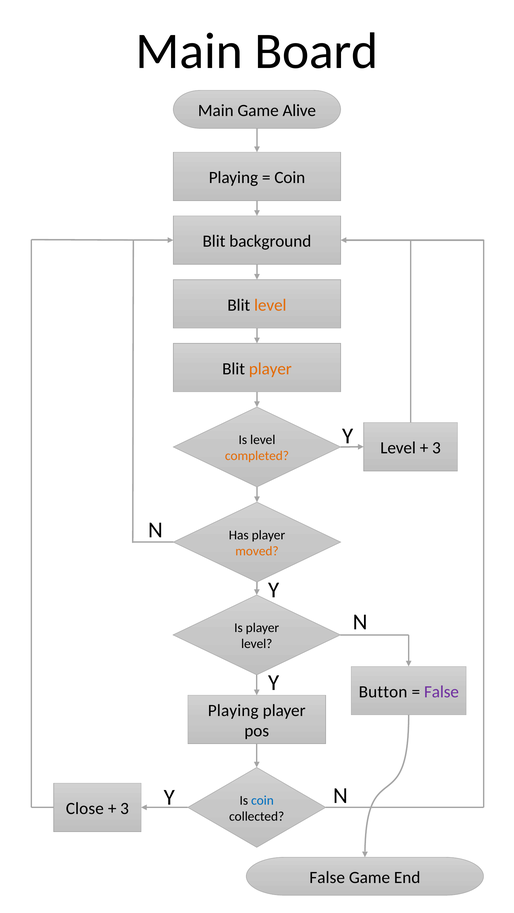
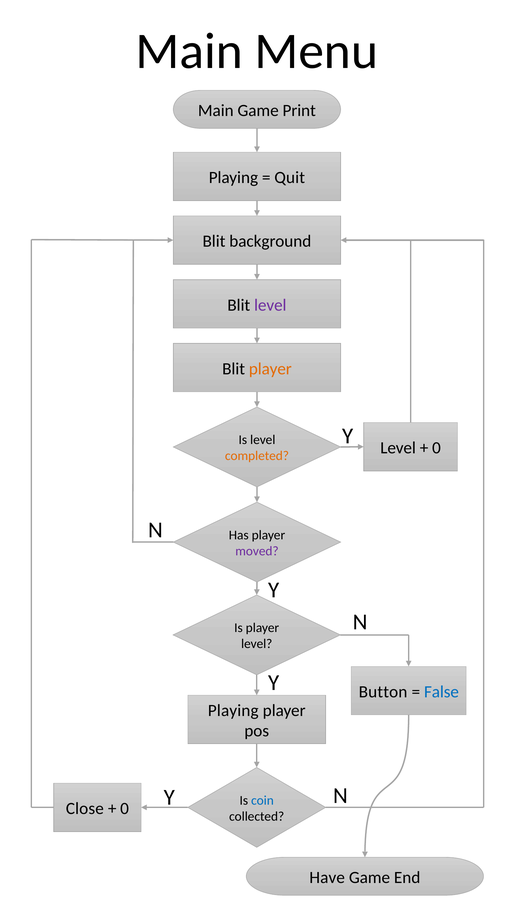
Board: Board -> Menu (316, 51)
Alive: Alive -> Print (299, 111)
Coin: Coin -> Quit (290, 178)
level colour: orange -> purple (270, 305)
3: 3 -> 0 (436, 448)
moved colour: orange -> purple (257, 551)
False colour: purple -> blue (441, 692)
3: 3 -> 0 (125, 809)
False: False -> Have (327, 878)
